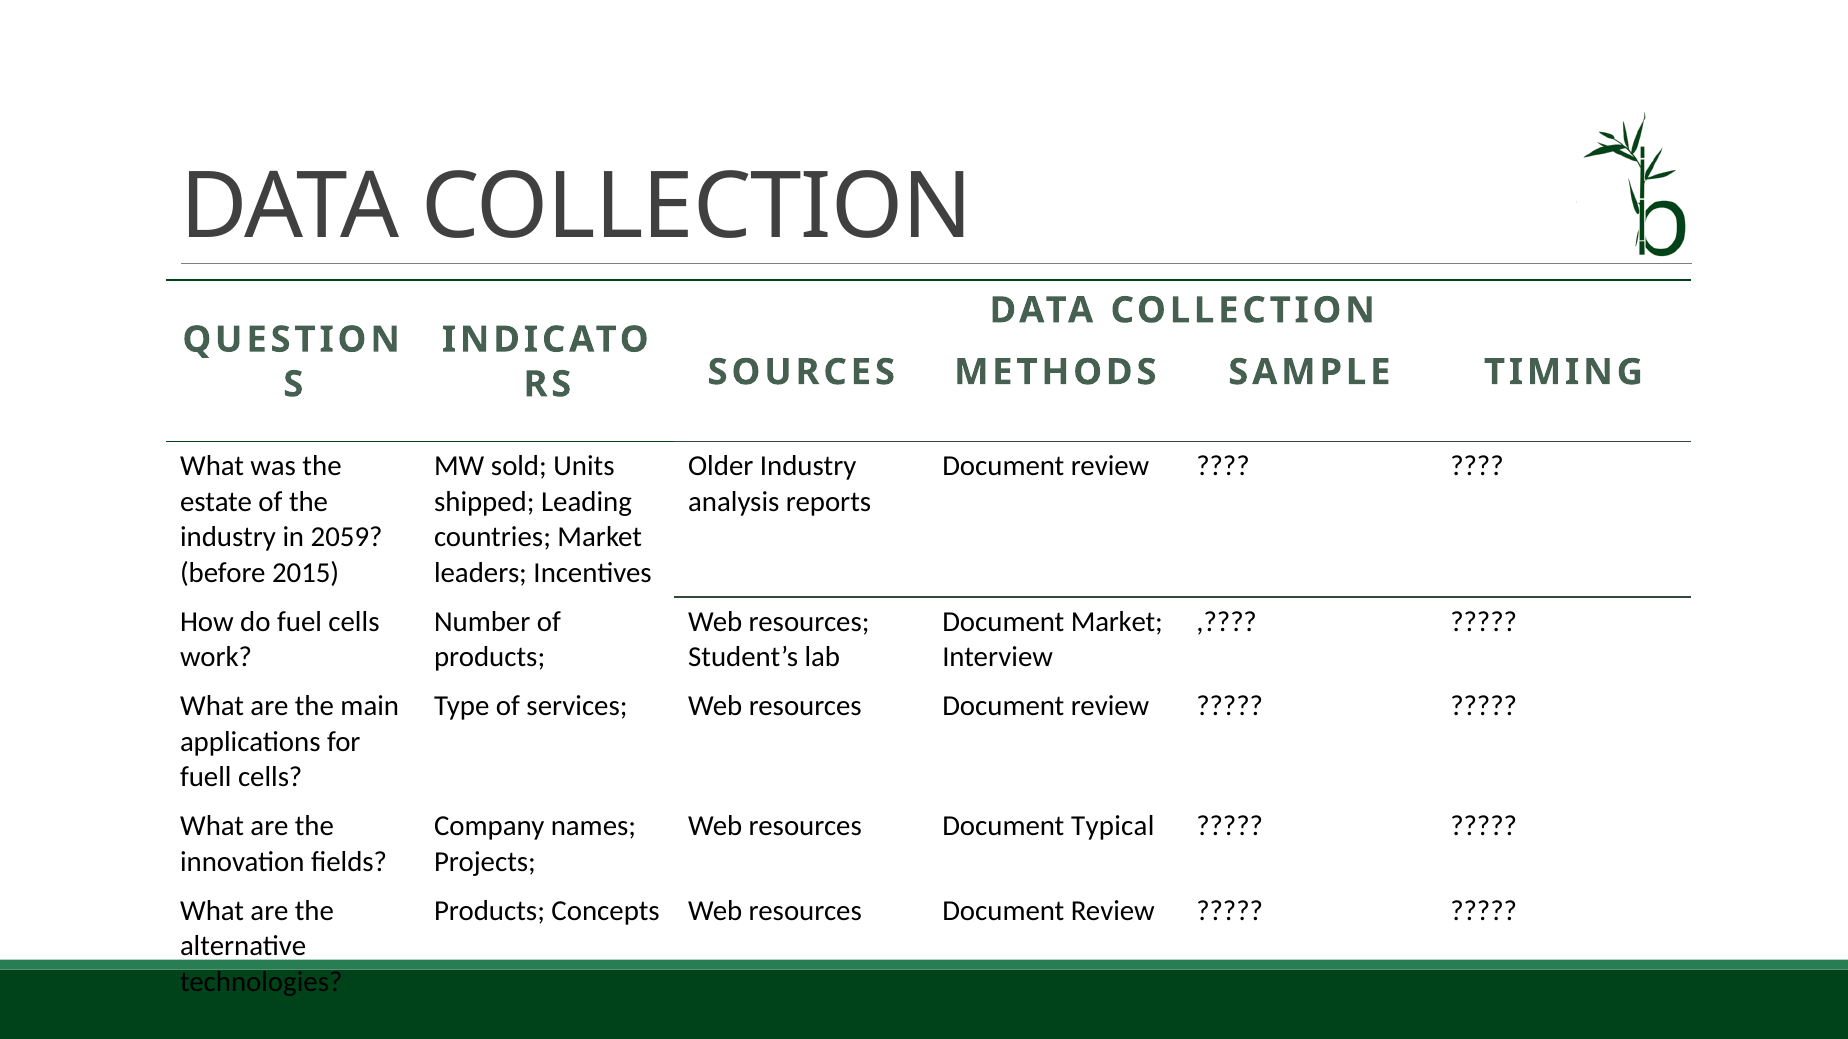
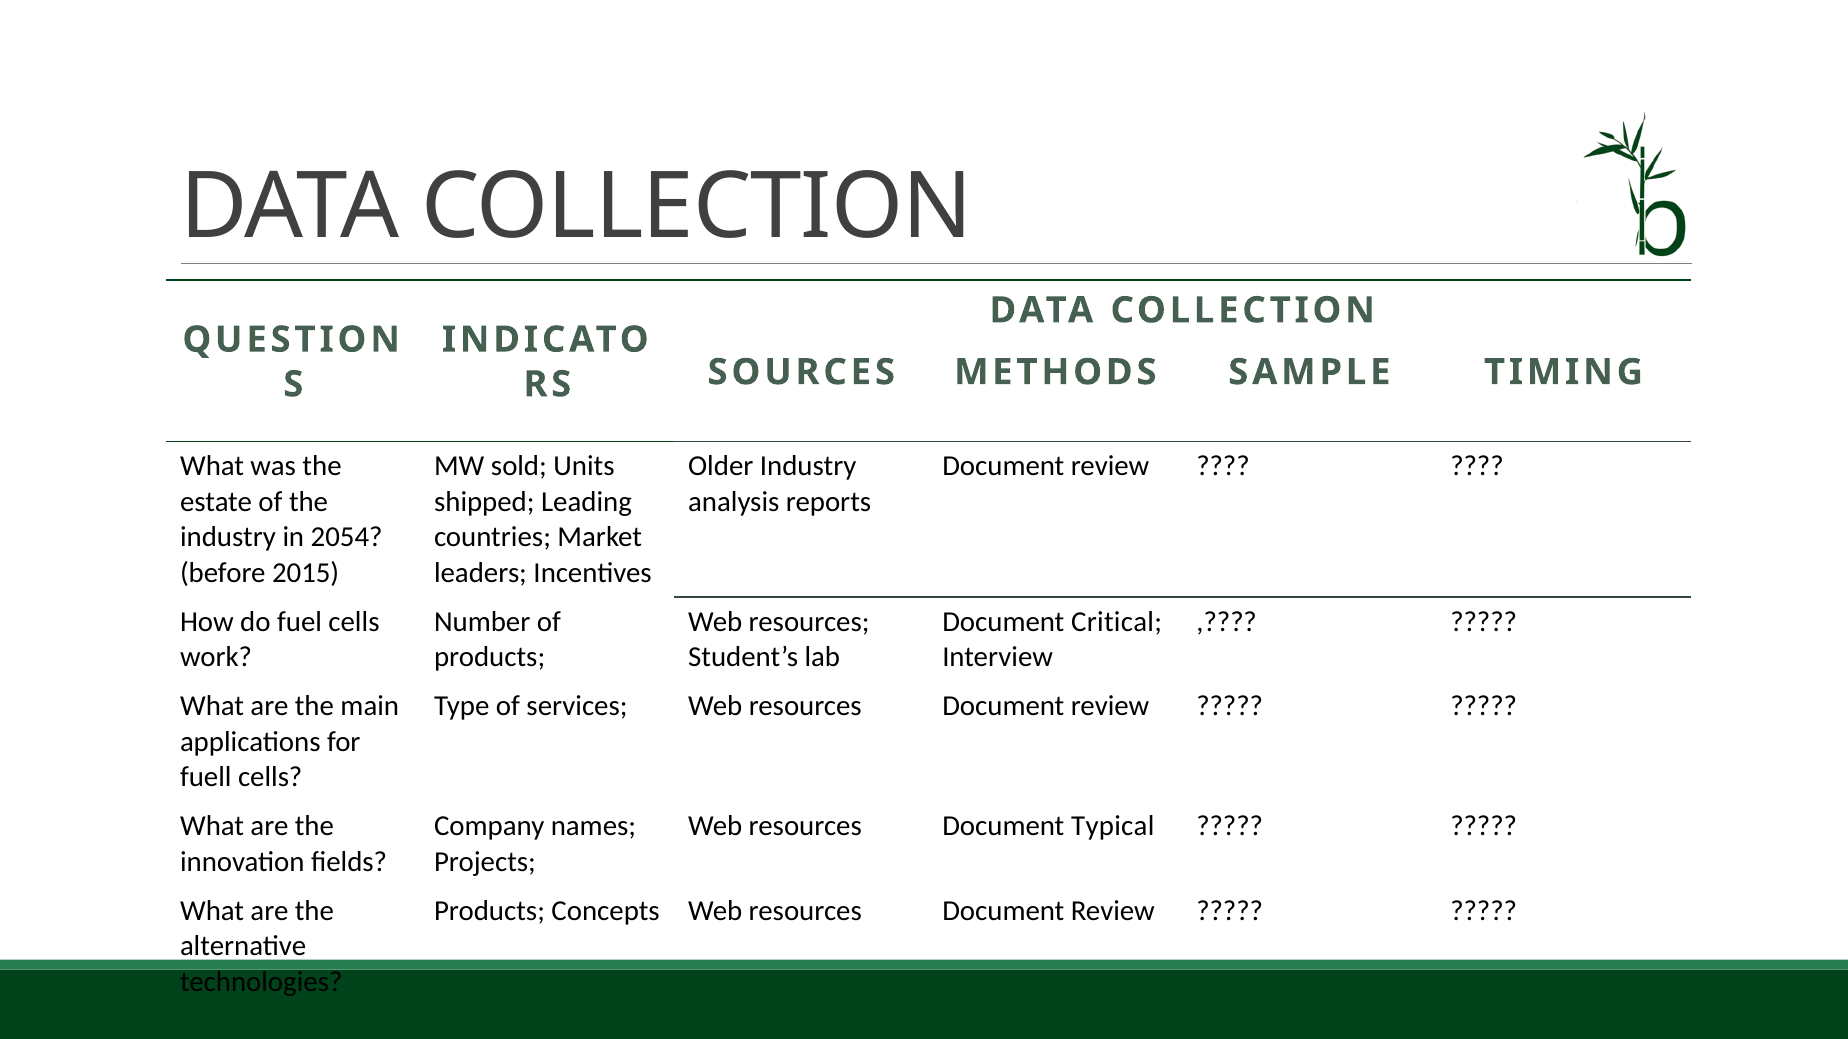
2059: 2059 -> 2054 (347, 537)
Document Market: Market -> Critical (1117, 622)
